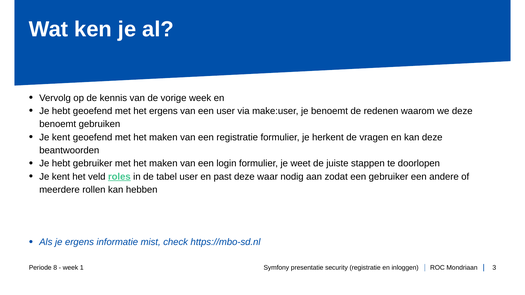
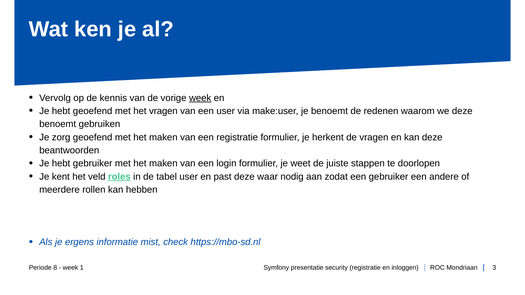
week underline: none -> present (200, 98)
het ergens: ergens -> vragen (163, 111)
kent: kent -> zorg (61, 137)
